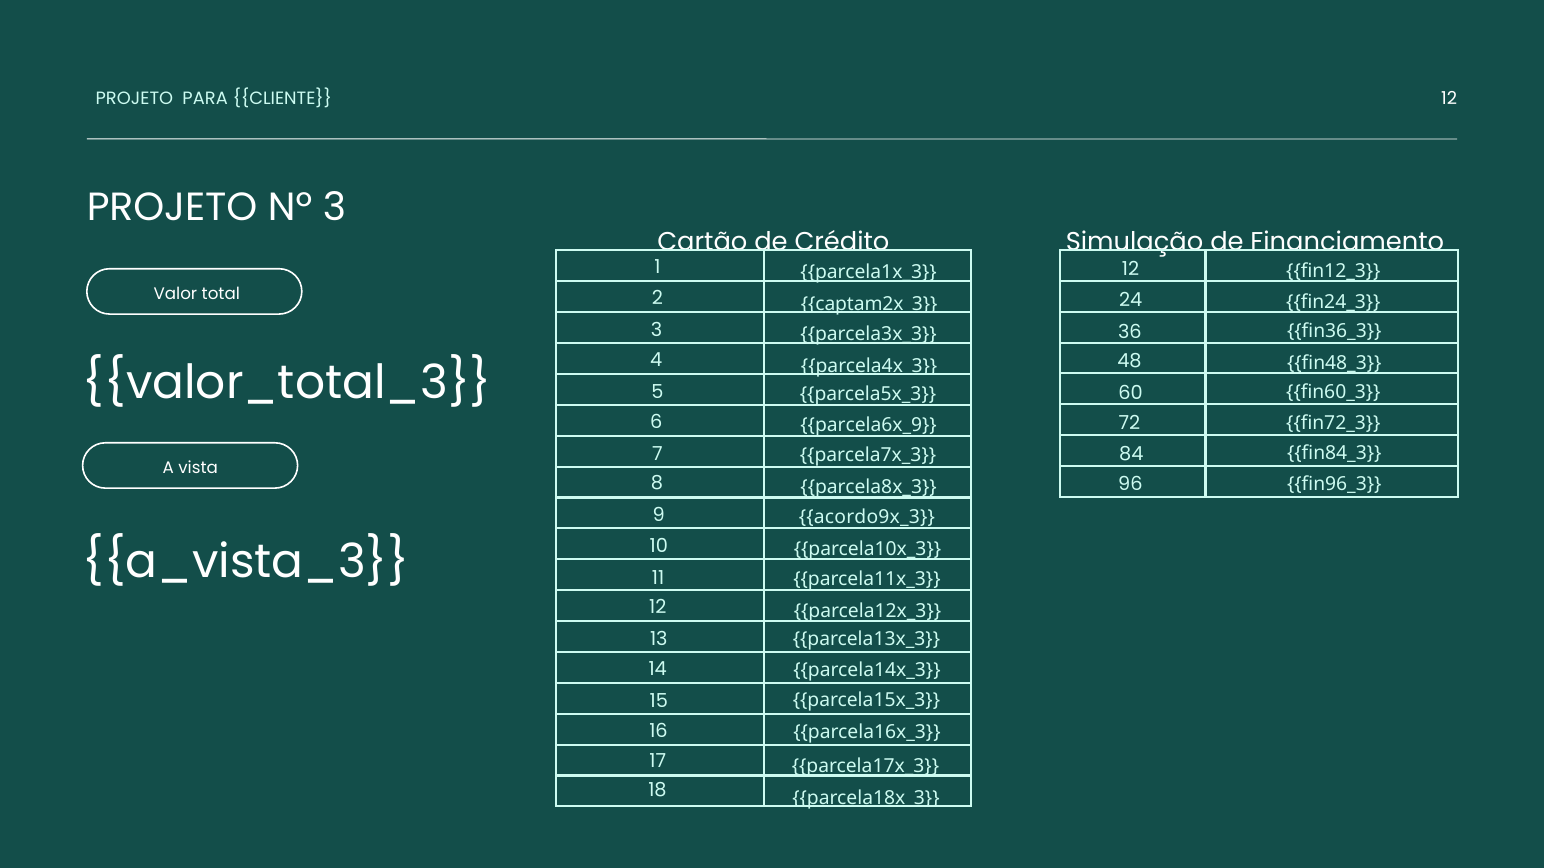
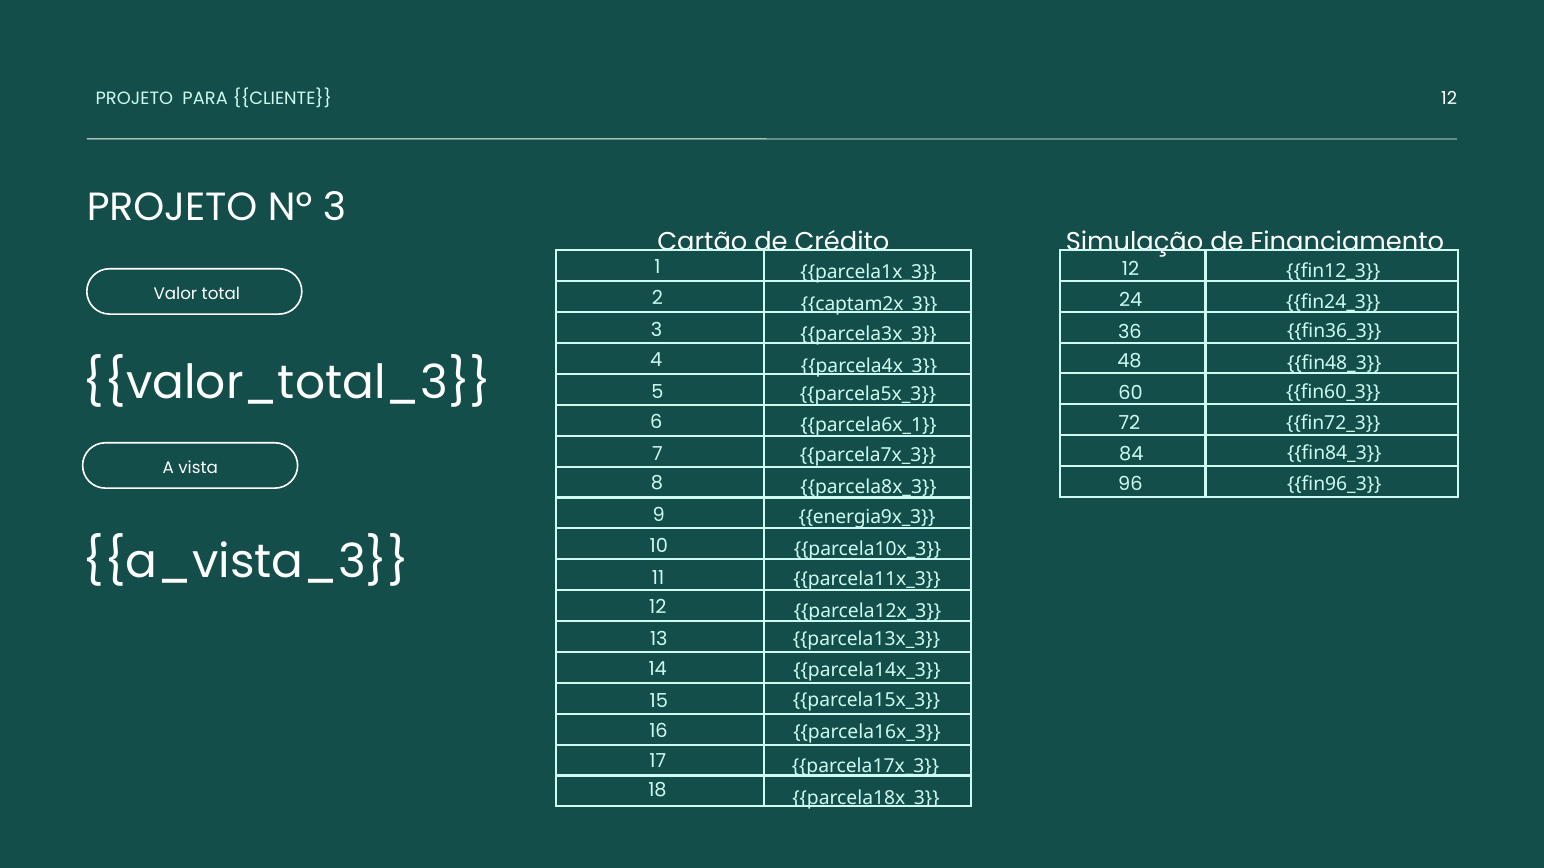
parcela6x_9: parcela6x_9 -> parcela6x_1 (869, 426)
acordo9x_3: acordo9x_3 -> energia9x_3 (867, 518)
